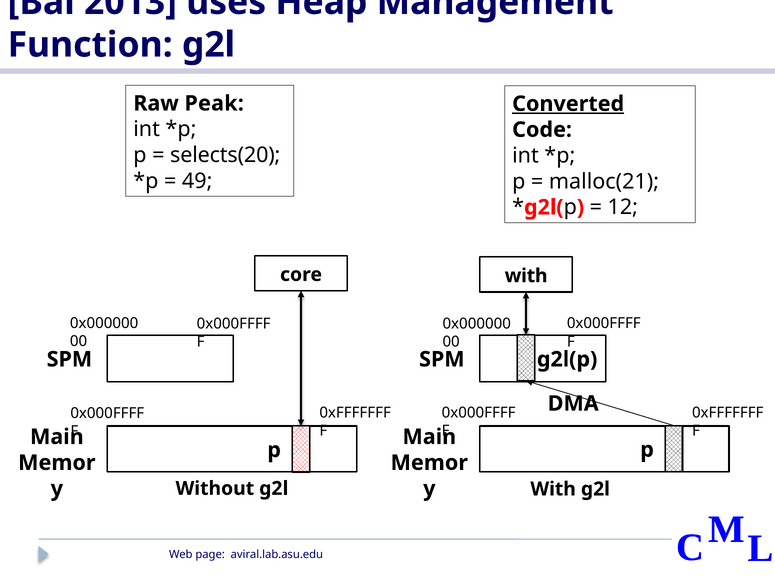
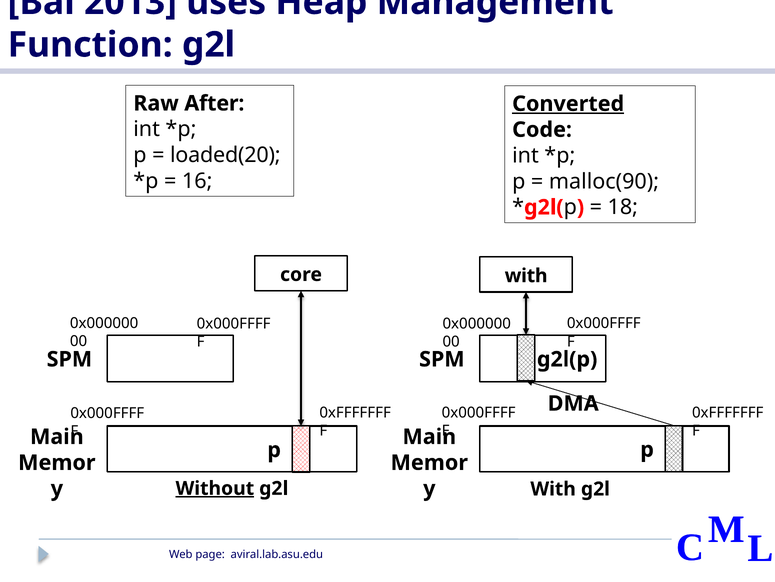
Peak: Peak -> After (214, 103)
selects(20: selects(20 -> loaded(20 (225, 155)
49: 49 -> 16 (197, 181)
malloc(21: malloc(21 -> malloc(90 (604, 181)
12: 12 -> 18 (623, 207)
Without underline: none -> present (215, 488)
